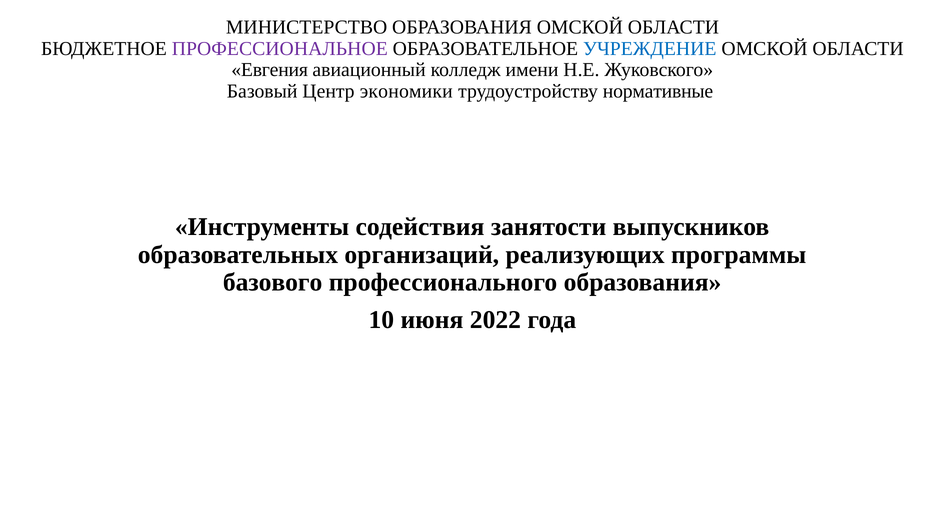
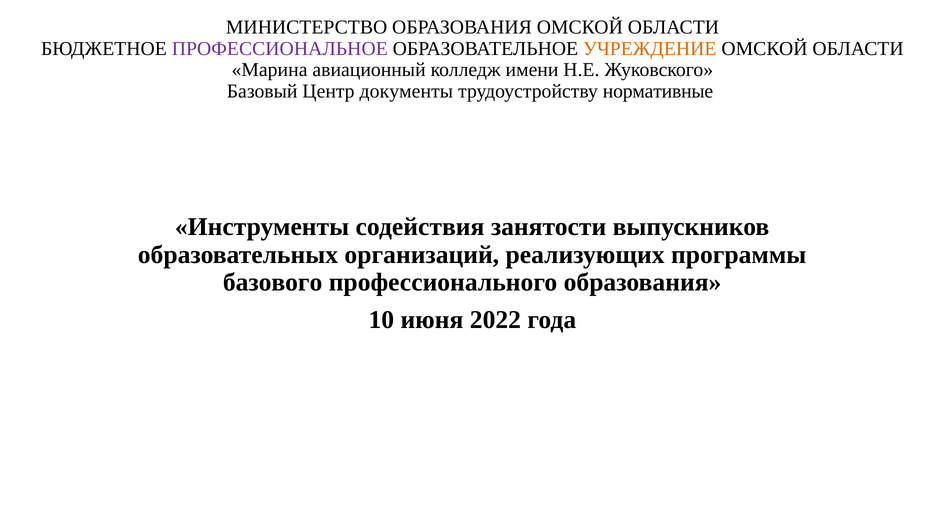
УЧРЕЖДЕНИЕ colour: blue -> orange (650, 49)
Евгения: Евгения -> Марина (270, 70)
экономики: экономики -> документы (406, 91)
